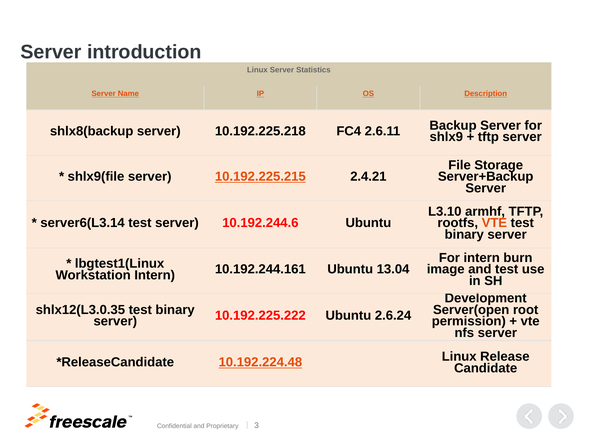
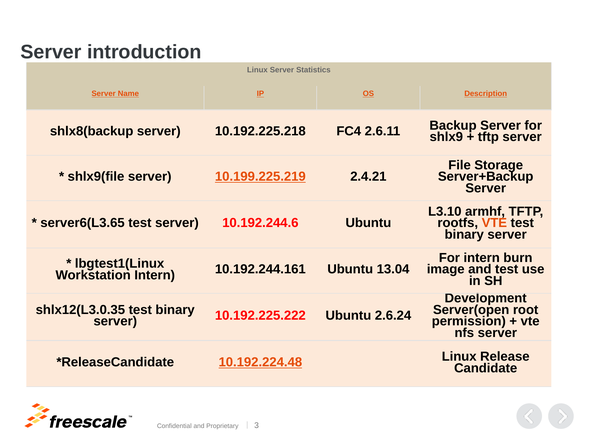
10.192.225.215: 10.192.225.215 -> 10.199.225.219 (260, 177)
server6(L3.14: server6(L3.14 -> server6(L3.65 (83, 223)
